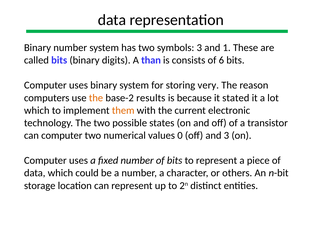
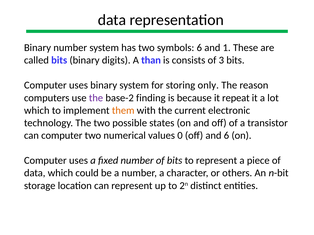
symbols 3: 3 -> 6 (199, 48)
6: 6 -> 3 (221, 60)
very: very -> only (208, 85)
the colour: orange -> purple (96, 98)
results: results -> finding (151, 98)
stated: stated -> repeat (236, 98)
and 3: 3 -> 6 (226, 136)
